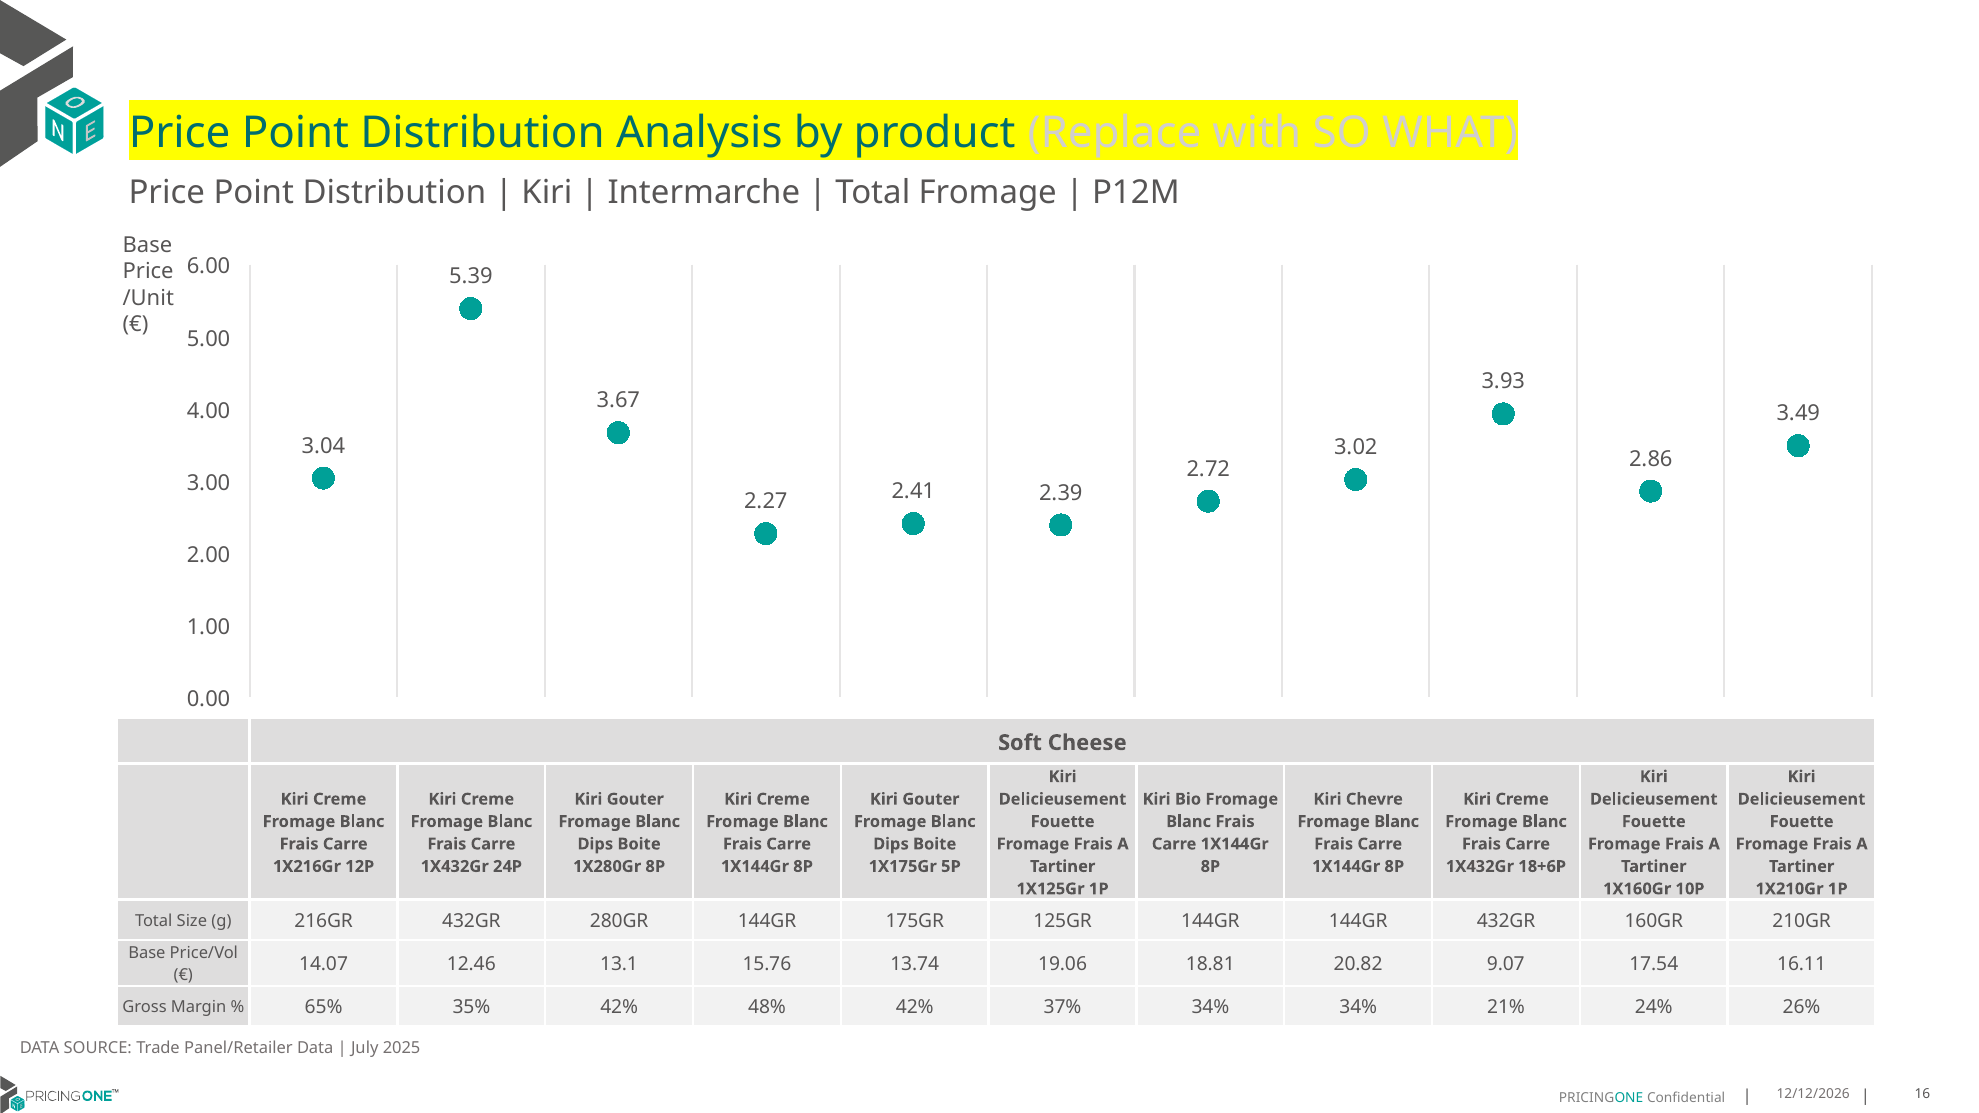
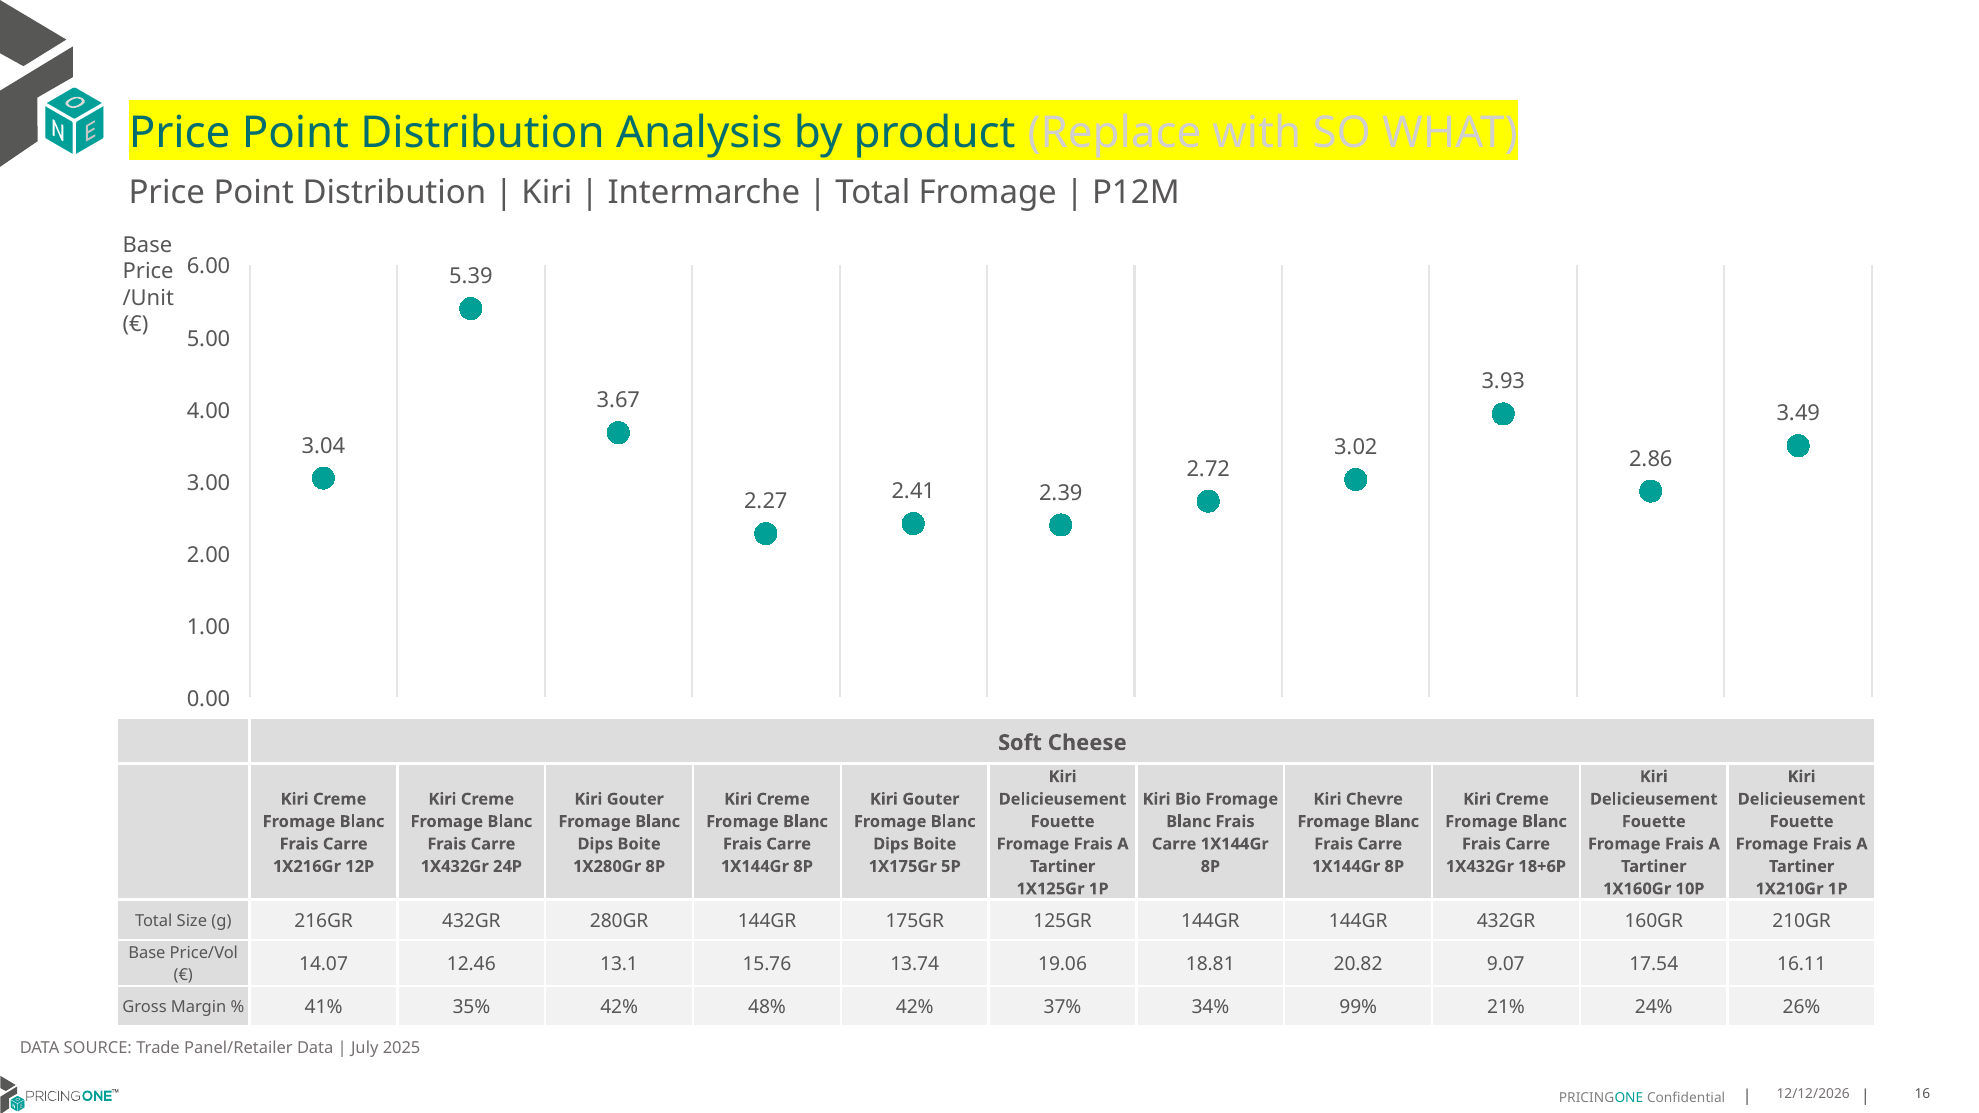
65%: 65% -> 41% (324, 1008)
34% 34%: 34% -> 99% (1358, 1008)
